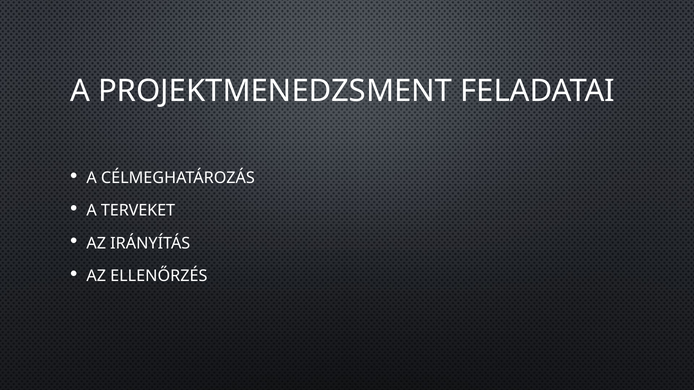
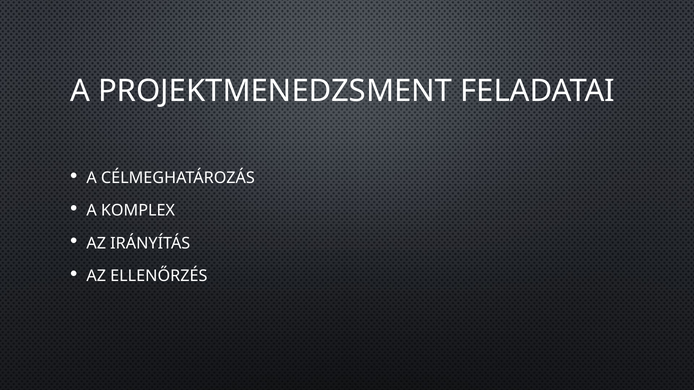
TERVEKET: TERVEKET -> KOMPLEX (138, 211)
